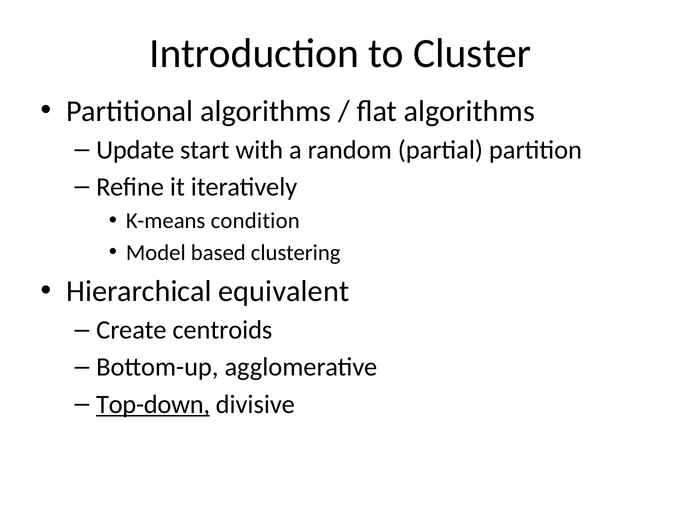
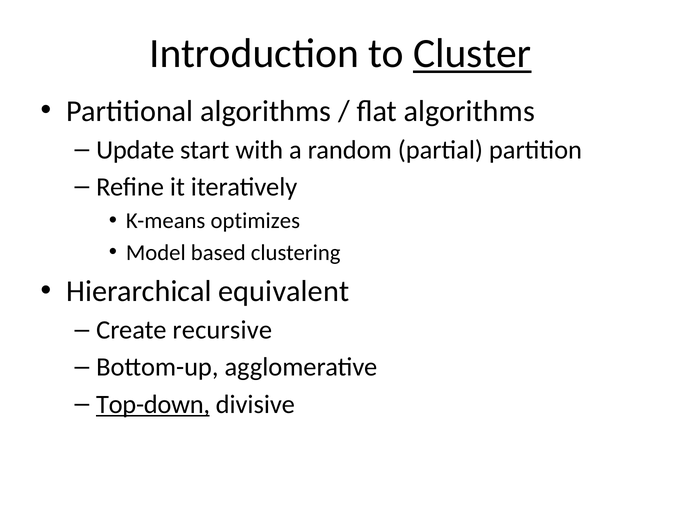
Cluster underline: none -> present (472, 54)
condition: condition -> optimizes (255, 221)
centroids: centroids -> recursive (222, 330)
